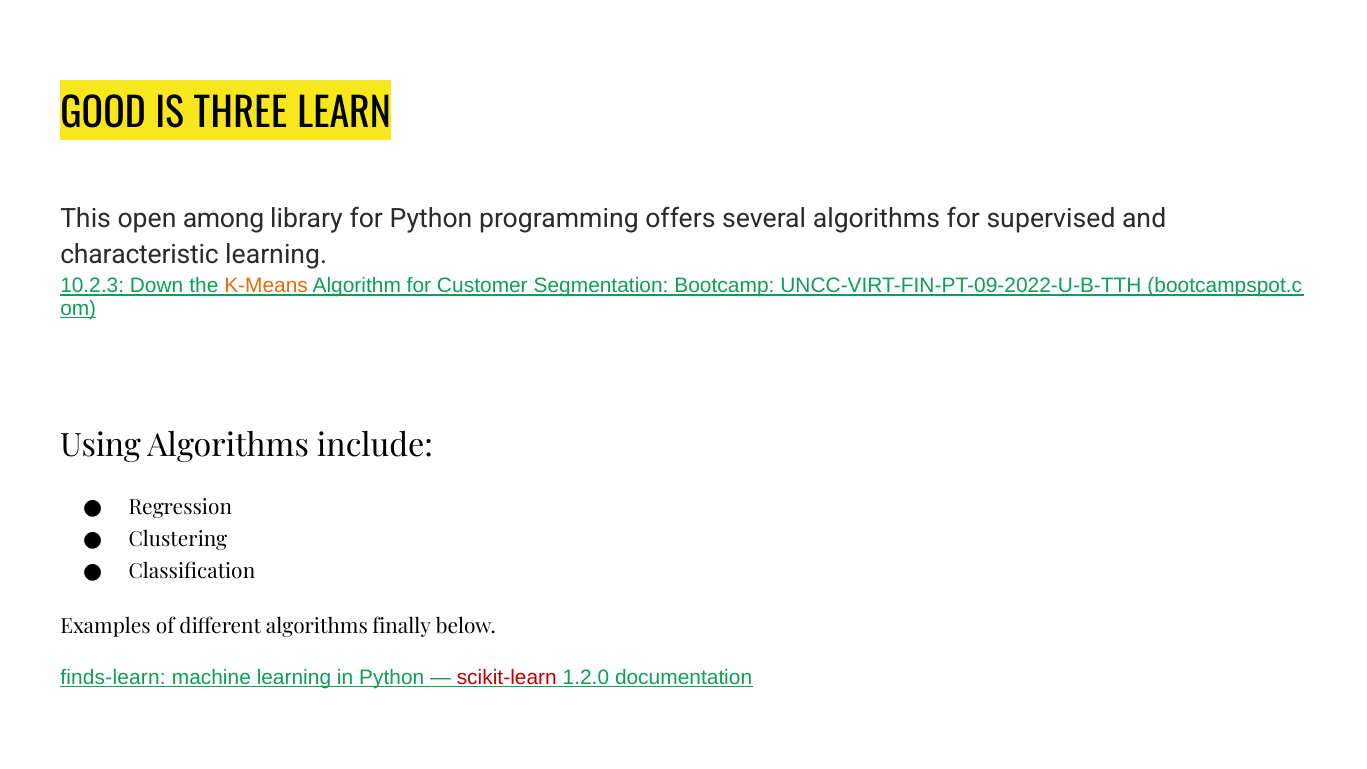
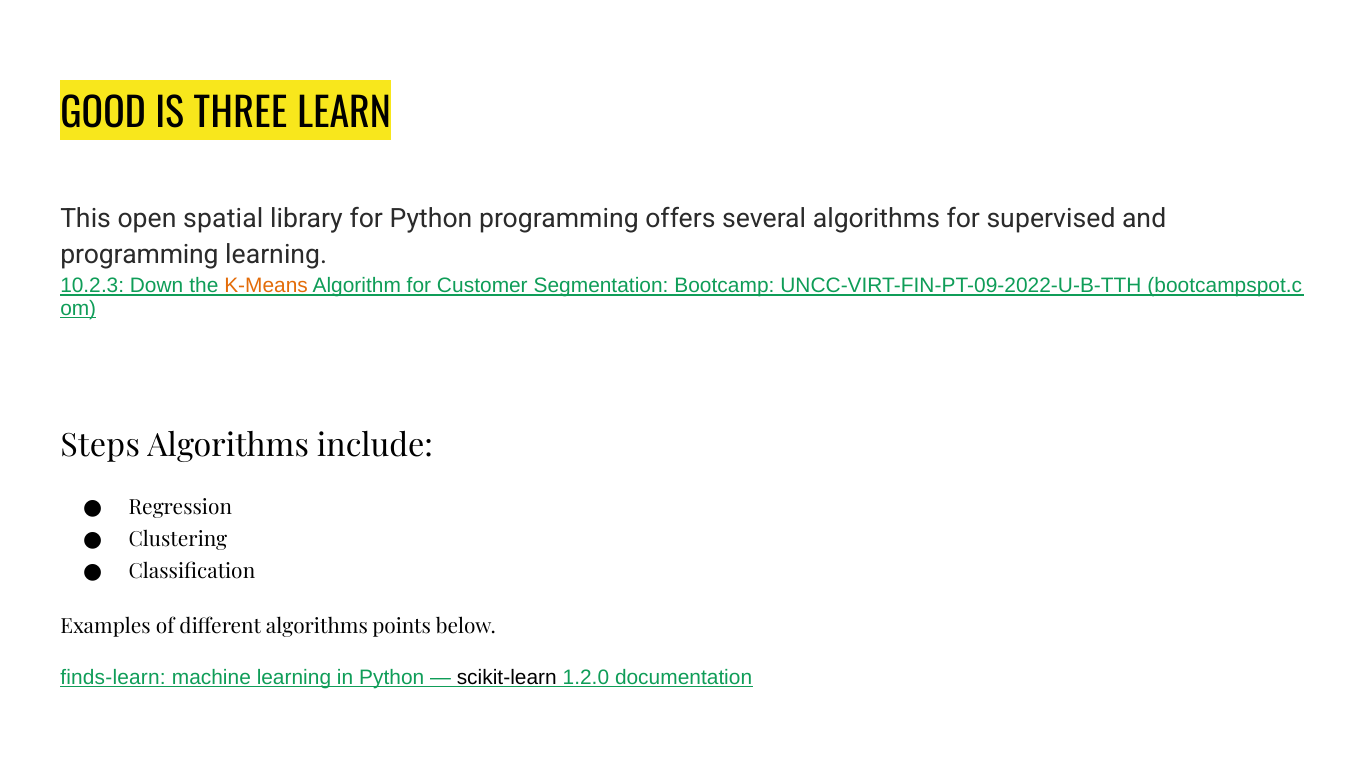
among: among -> spatial (223, 219)
characteristic: characteristic -> programming (139, 255)
Using: Using -> Steps (100, 446)
finally: finally -> points (402, 627)
scikit-learn colour: red -> black (507, 677)
